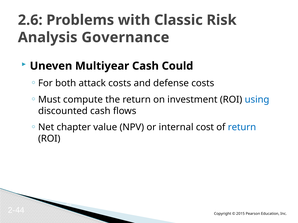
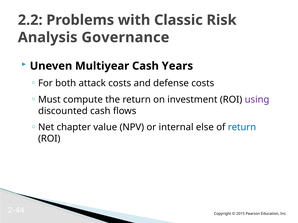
2.6: 2.6 -> 2.2 (30, 20)
Could: Could -> Years (177, 66)
using colour: blue -> purple (257, 100)
cost: cost -> else (205, 128)
